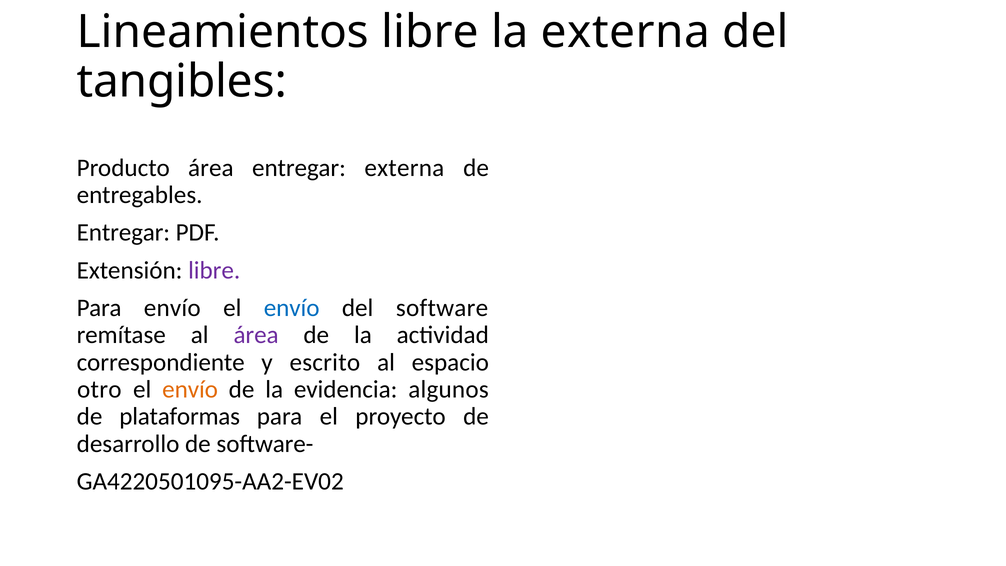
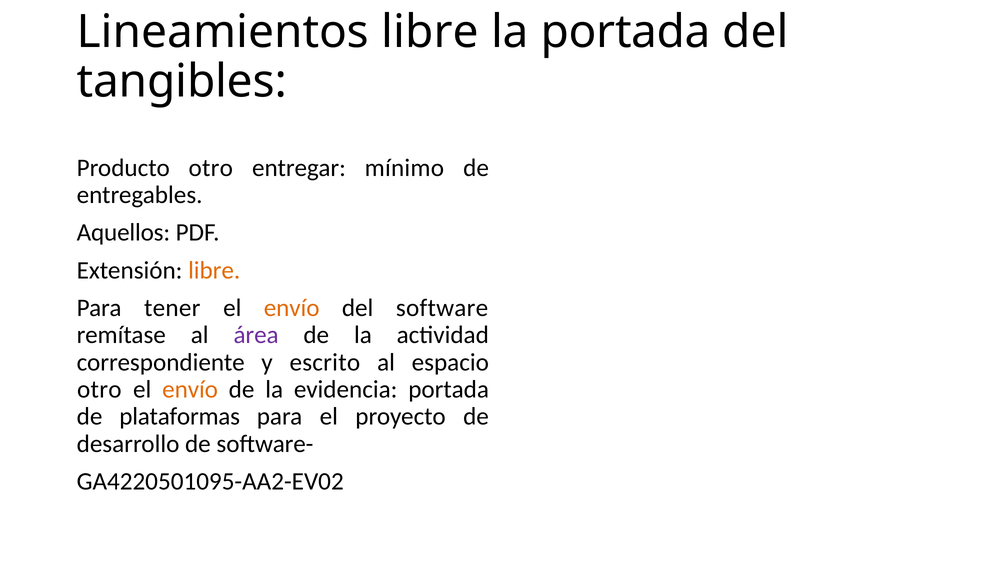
la externa: externa -> portada (626, 32)
Producto área: área -> otro (211, 168)
entregar externa: externa -> mínimo (404, 168)
Entregar: Entregar -> Aquellos (123, 233)
libre colour: purple -> orange (214, 270)
Para envío: envío -> tener (172, 308)
envío colour: blue -> orange (292, 308)
evidencia algunos: algunos -> portada (449, 389)
